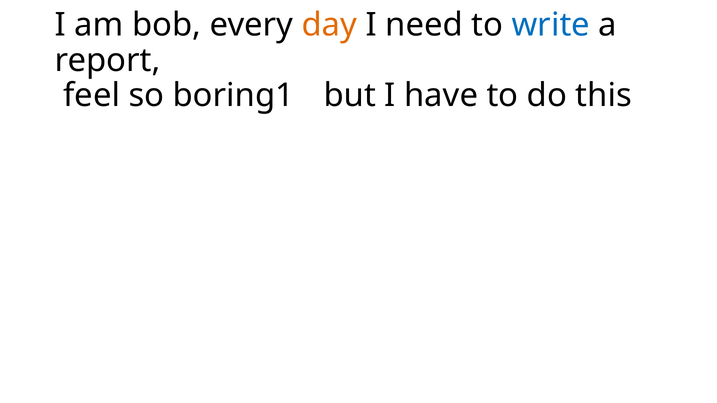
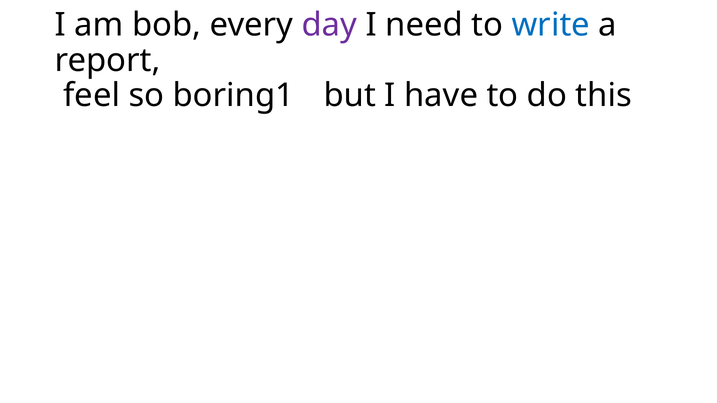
day colour: orange -> purple (329, 25)
